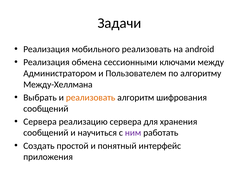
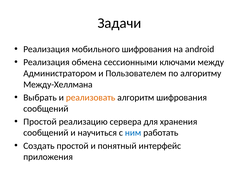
мобильного реализовать: реализовать -> шифрования (147, 49)
Сервера: Сервера -> Простой (40, 122)
ним colour: purple -> blue (133, 133)
